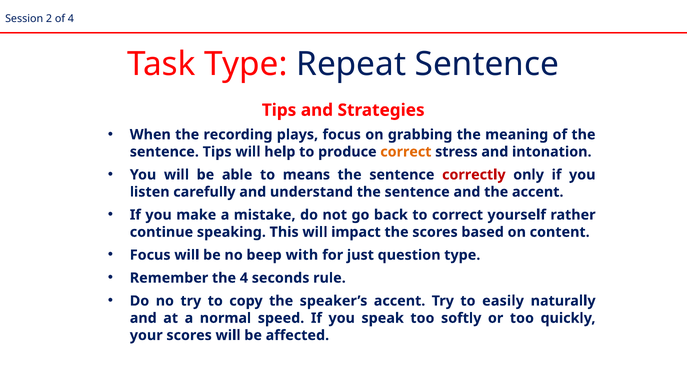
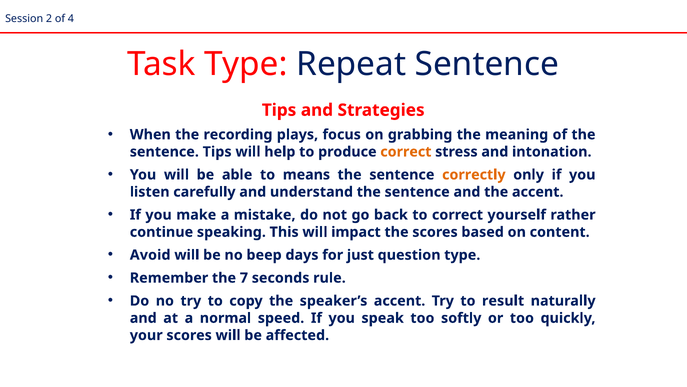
correctly colour: red -> orange (474, 174)
Focus: Focus -> Avoid (150, 255)
with: with -> days (302, 255)
the 4: 4 -> 7 (244, 278)
easily: easily -> result (503, 300)
